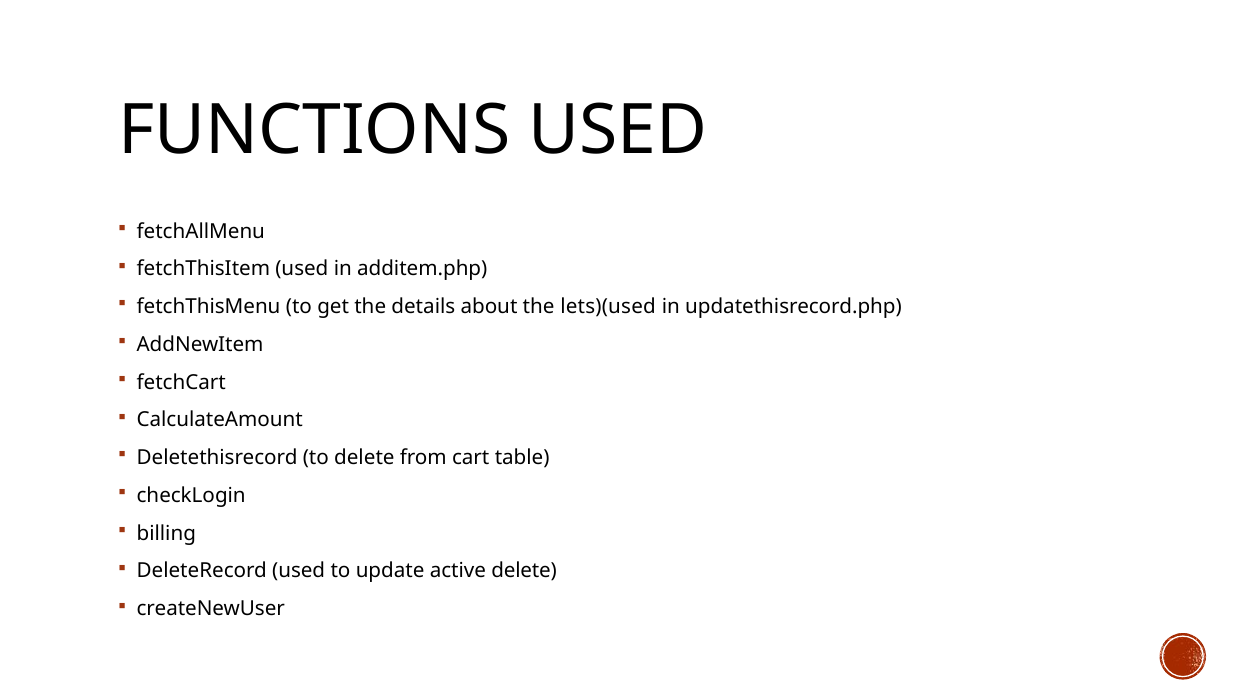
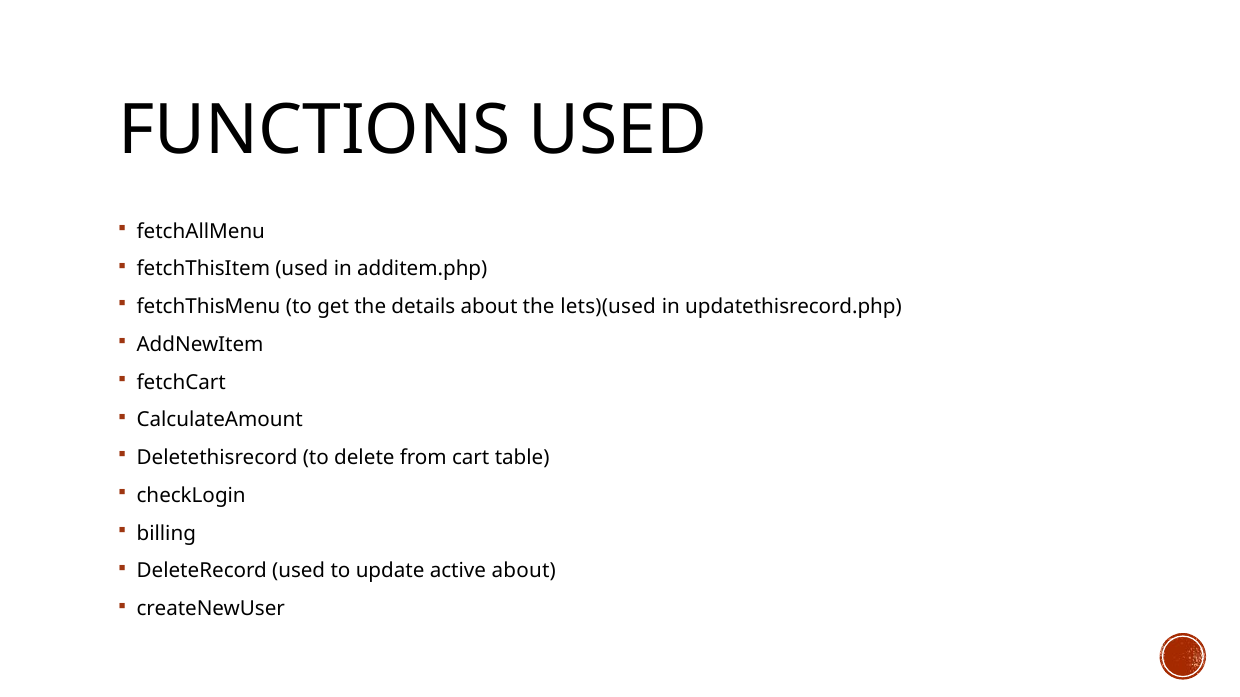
active delete: delete -> about (524, 572)
